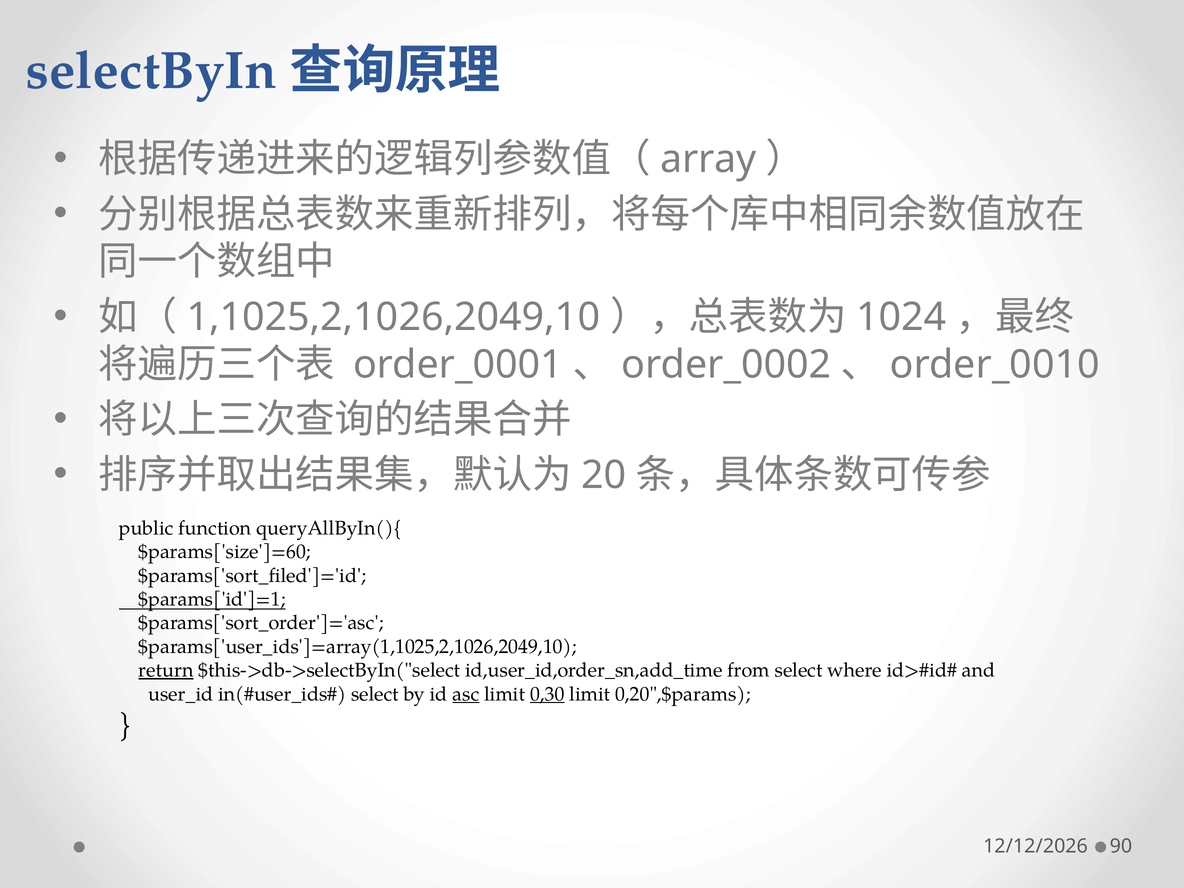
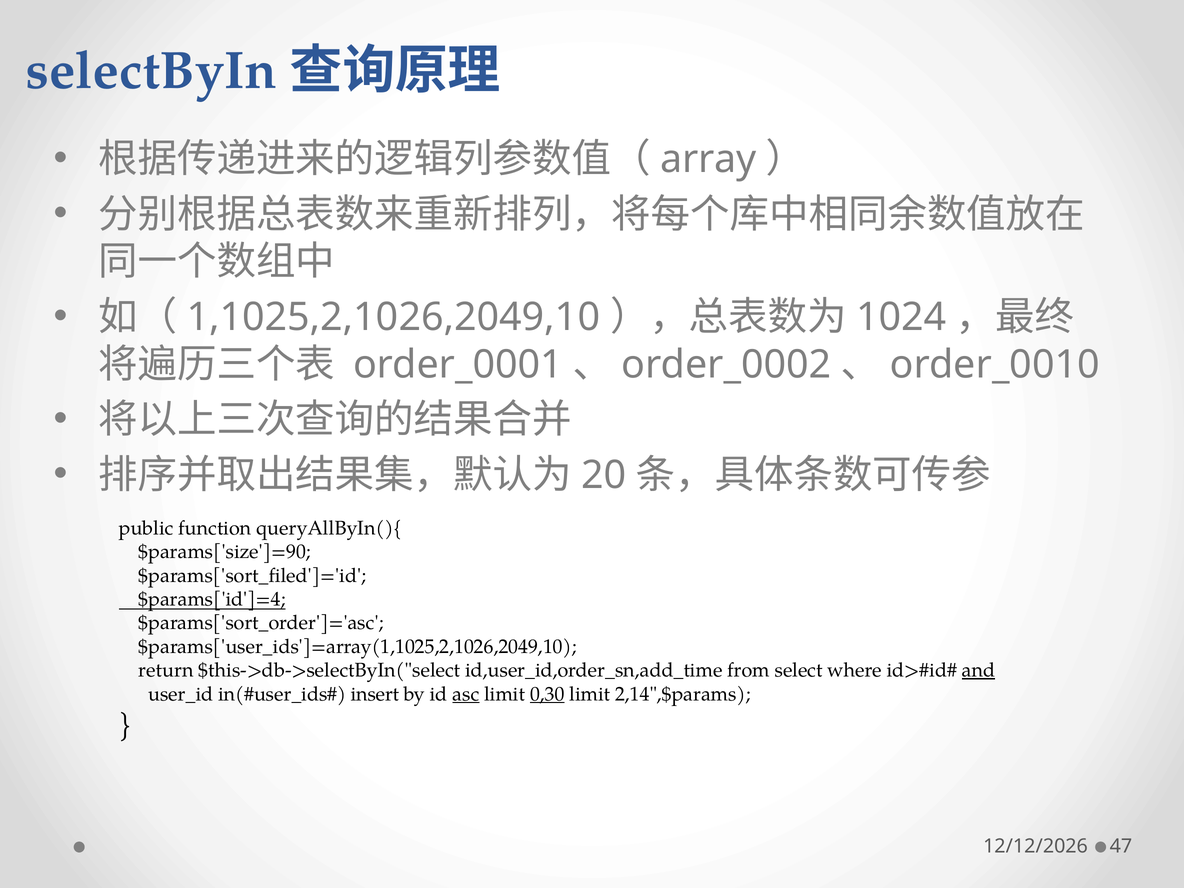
$params['size']=60: $params['size']=60 -> $params['size']=90 (225, 552)
$params['id']=1: $params['id']=1 -> $params['id']=4 (212, 599)
return underline: present -> none (166, 670)
and underline: none -> present (979, 670)
select: select -> insert (375, 694)
0,20",$params: 0,20",$params -> 2,14",$params (683, 694)
90: 90 -> 47 (1121, 846)
